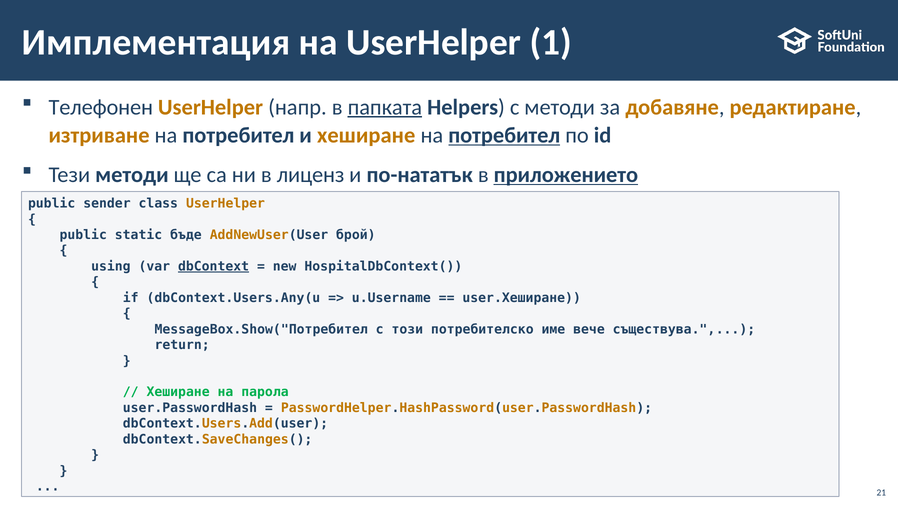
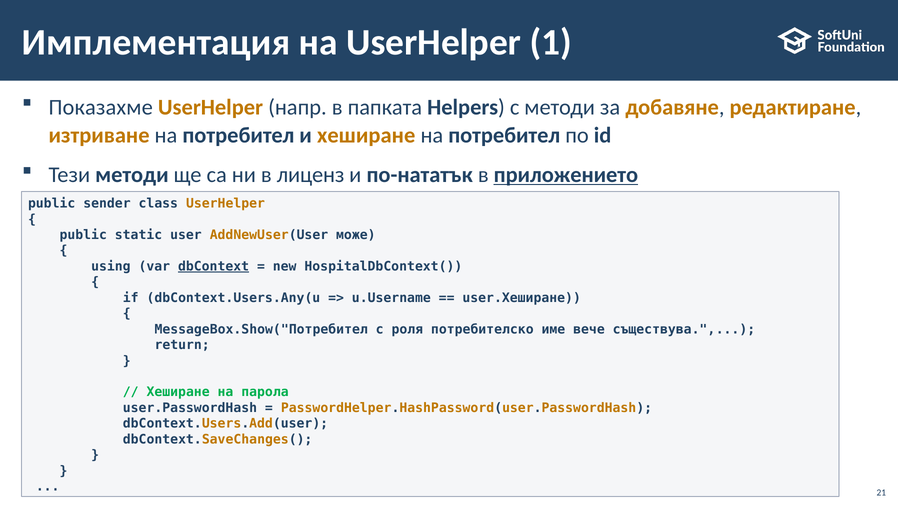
Телефонен: Телефонен -> Показахме (101, 107)
папката underline: present -> none (385, 107)
потребител underline: present -> none (504, 135)
бъде: бъде -> user (186, 235)
брой: брой -> може (356, 235)
този: този -> роля (407, 329)
